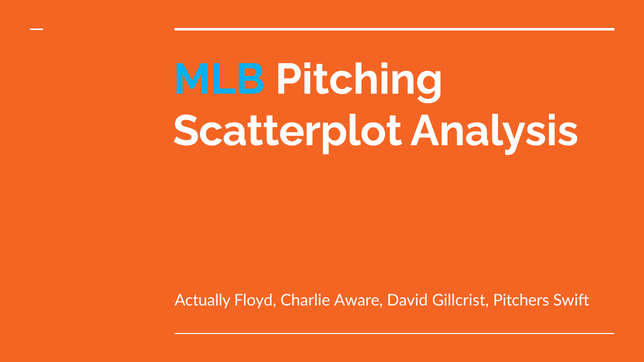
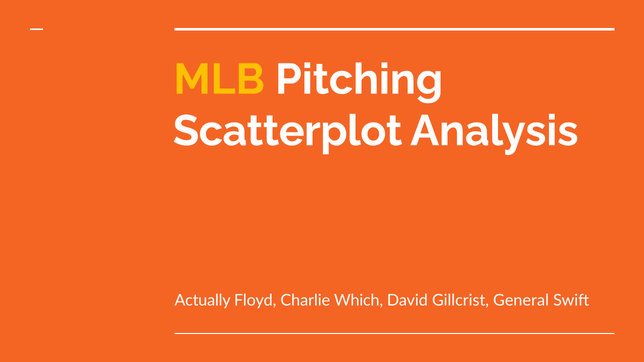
MLB colour: light blue -> yellow (219, 80)
Aware: Aware -> Which (359, 301)
Pitchers: Pitchers -> General (521, 301)
